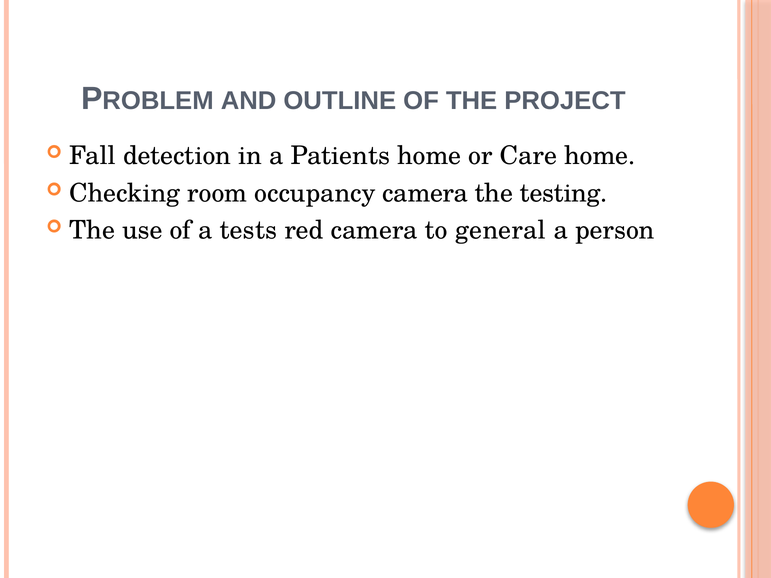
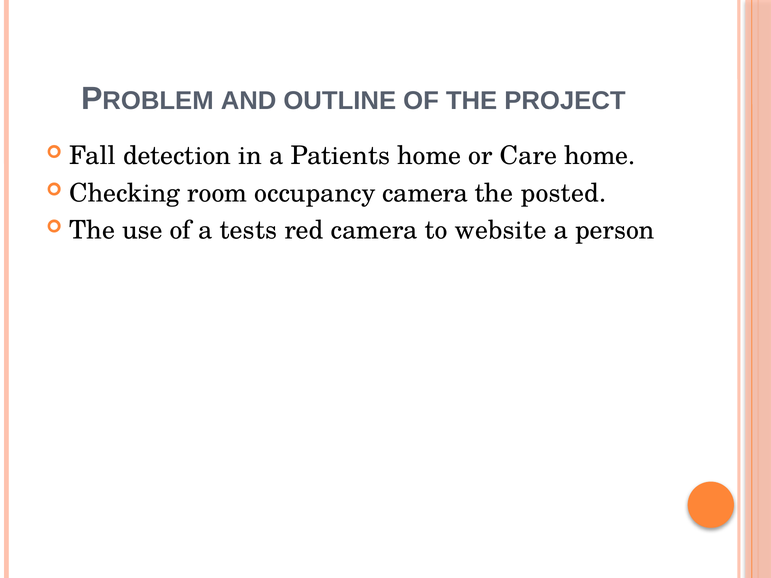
testing: testing -> posted (563, 193)
general: general -> website (501, 230)
